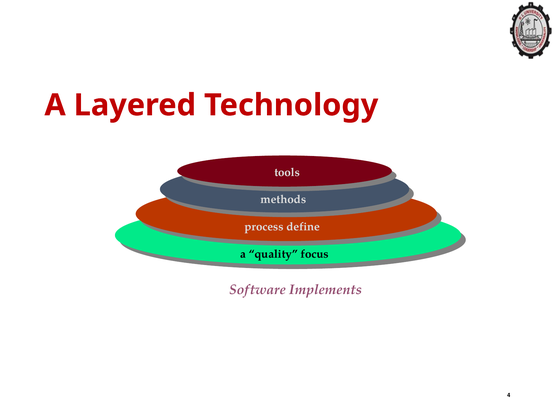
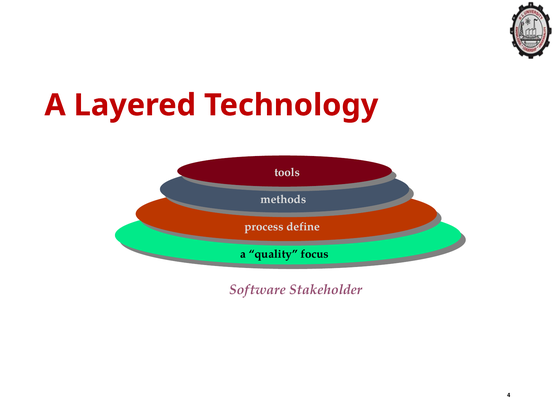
Implements: Implements -> Stakeholder (326, 290)
